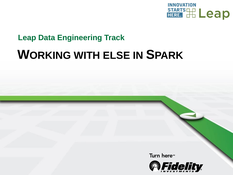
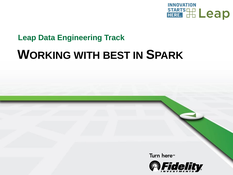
ELSE: ELSE -> BEST (117, 55)
